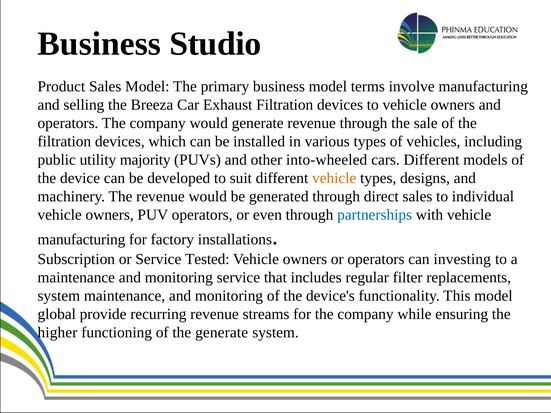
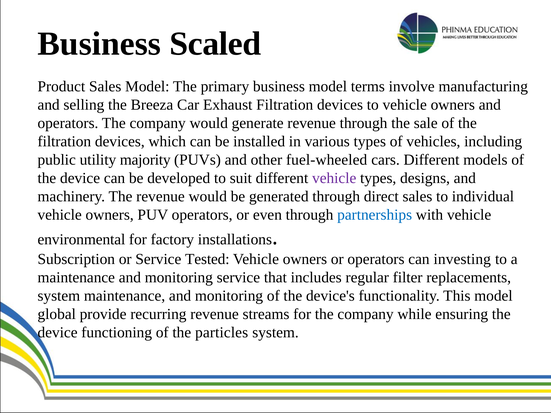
Studio: Studio -> Scaled (215, 44)
into-wheeled: into-wheeled -> fuel-wheeled (327, 160)
vehicle colour: orange -> purple (334, 178)
manufacturing: manufacturing -> environmental (81, 240)
higher: higher -> device (58, 333)
the generate: generate -> particles (222, 333)
